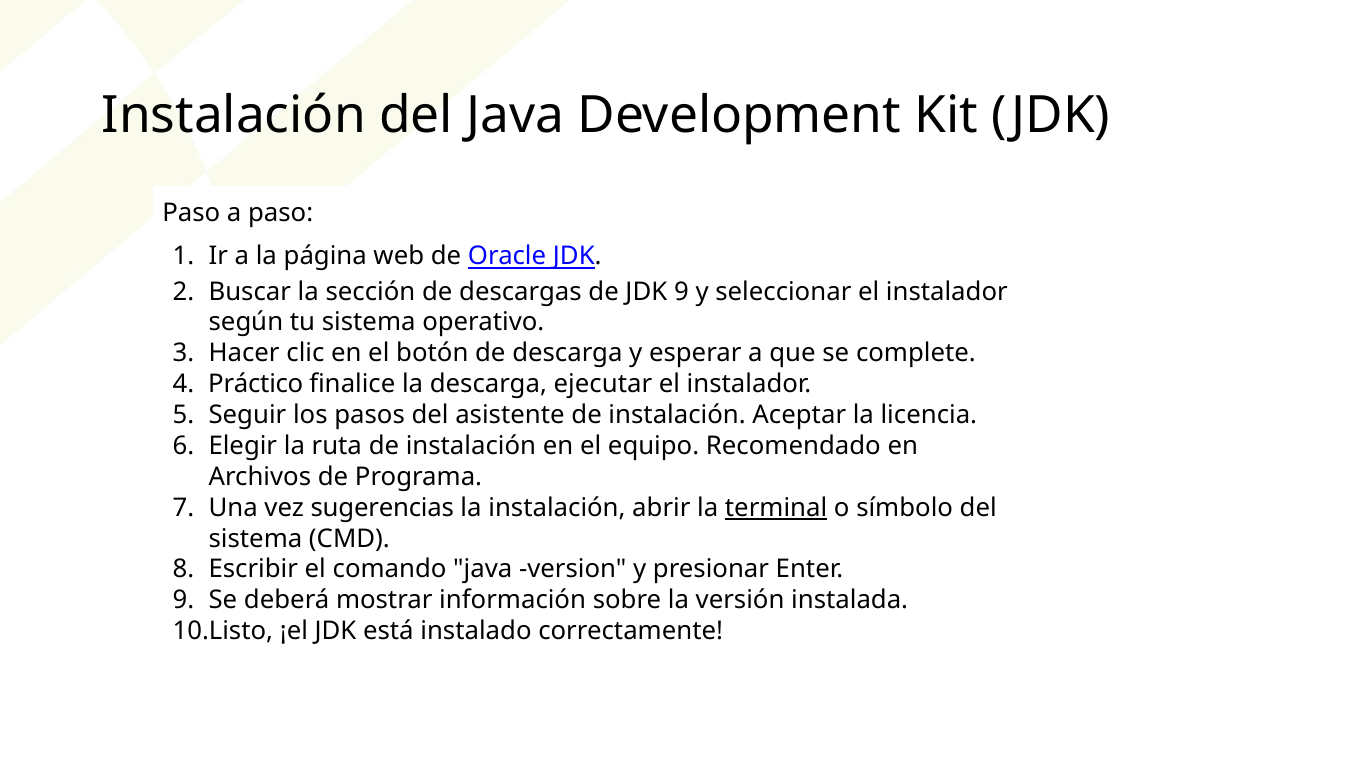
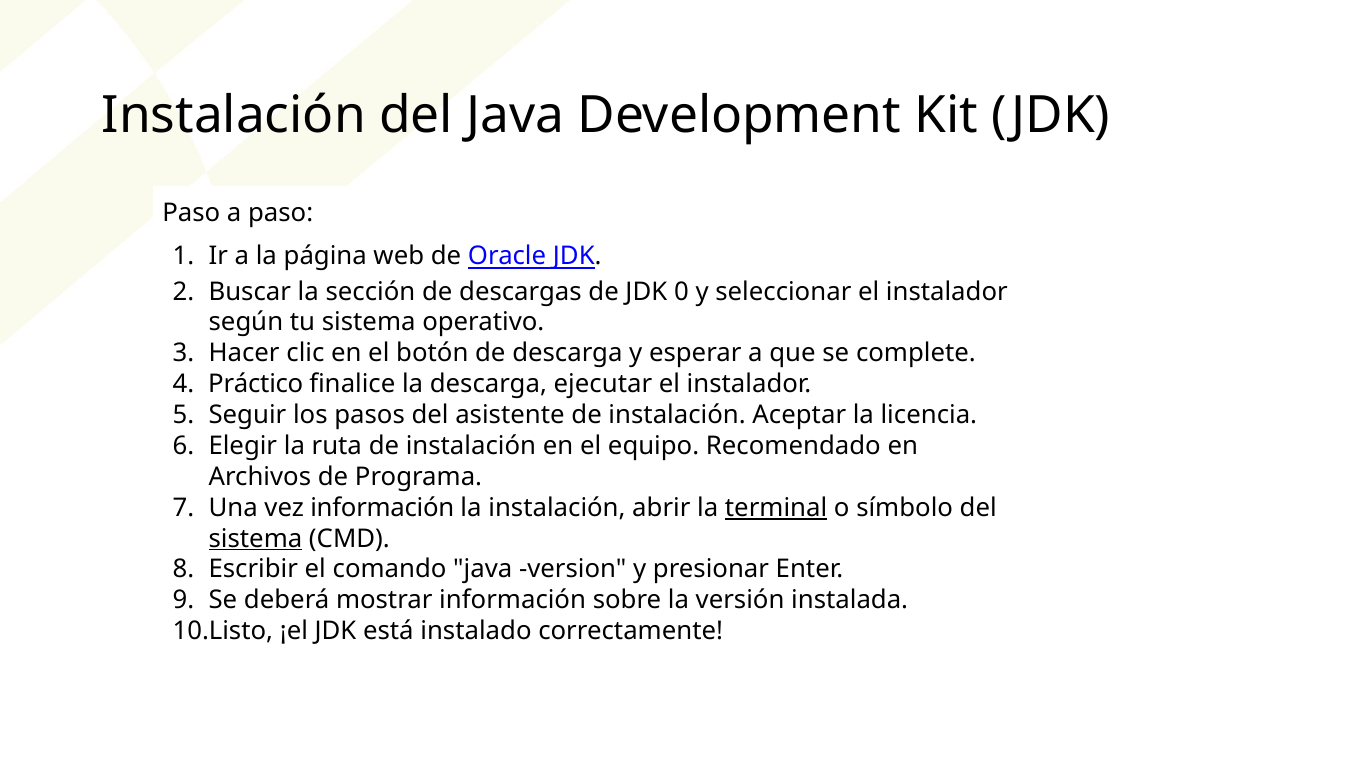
JDK 9: 9 -> 0 (681, 291)
vez sugerencias: sugerencias -> información (382, 508)
sistema underline: none -> present (255, 539)
